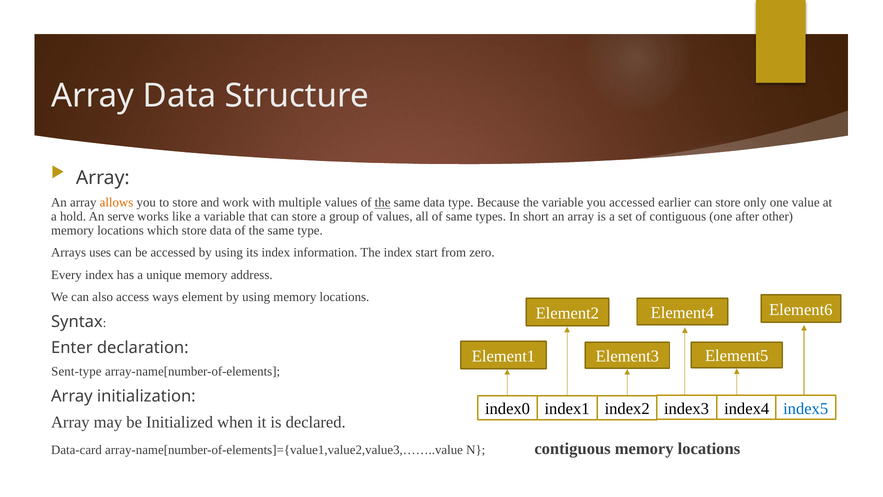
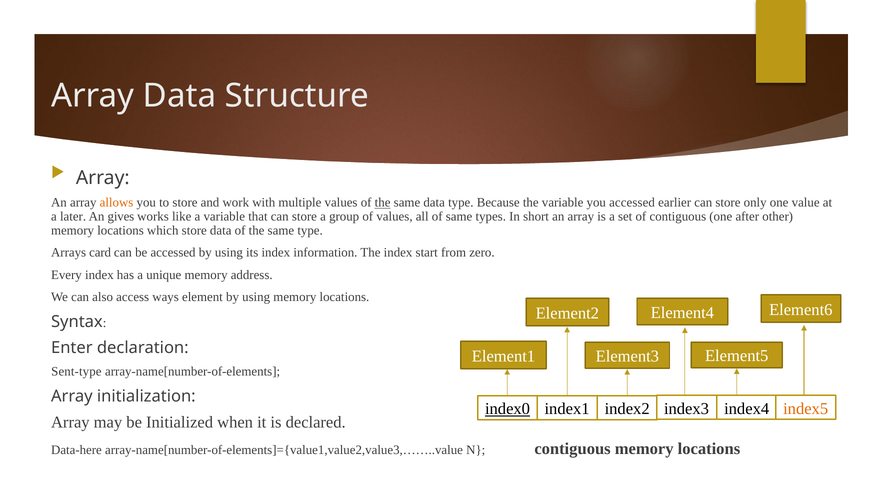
hold: hold -> later (73, 216)
serve: serve -> gives (121, 216)
uses: uses -> card (100, 253)
index5 colour: blue -> orange (806, 408)
index0 underline: none -> present (508, 409)
Data-card: Data-card -> Data-here (76, 450)
